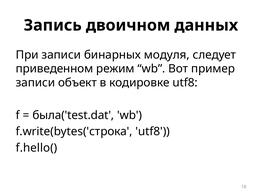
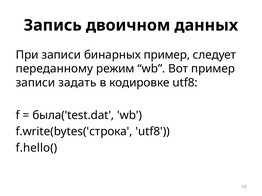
бинарных модуля: модуля -> пример (167, 55)
приведенном: приведенном -> переданному (54, 69)
объект: объект -> задать (77, 83)
